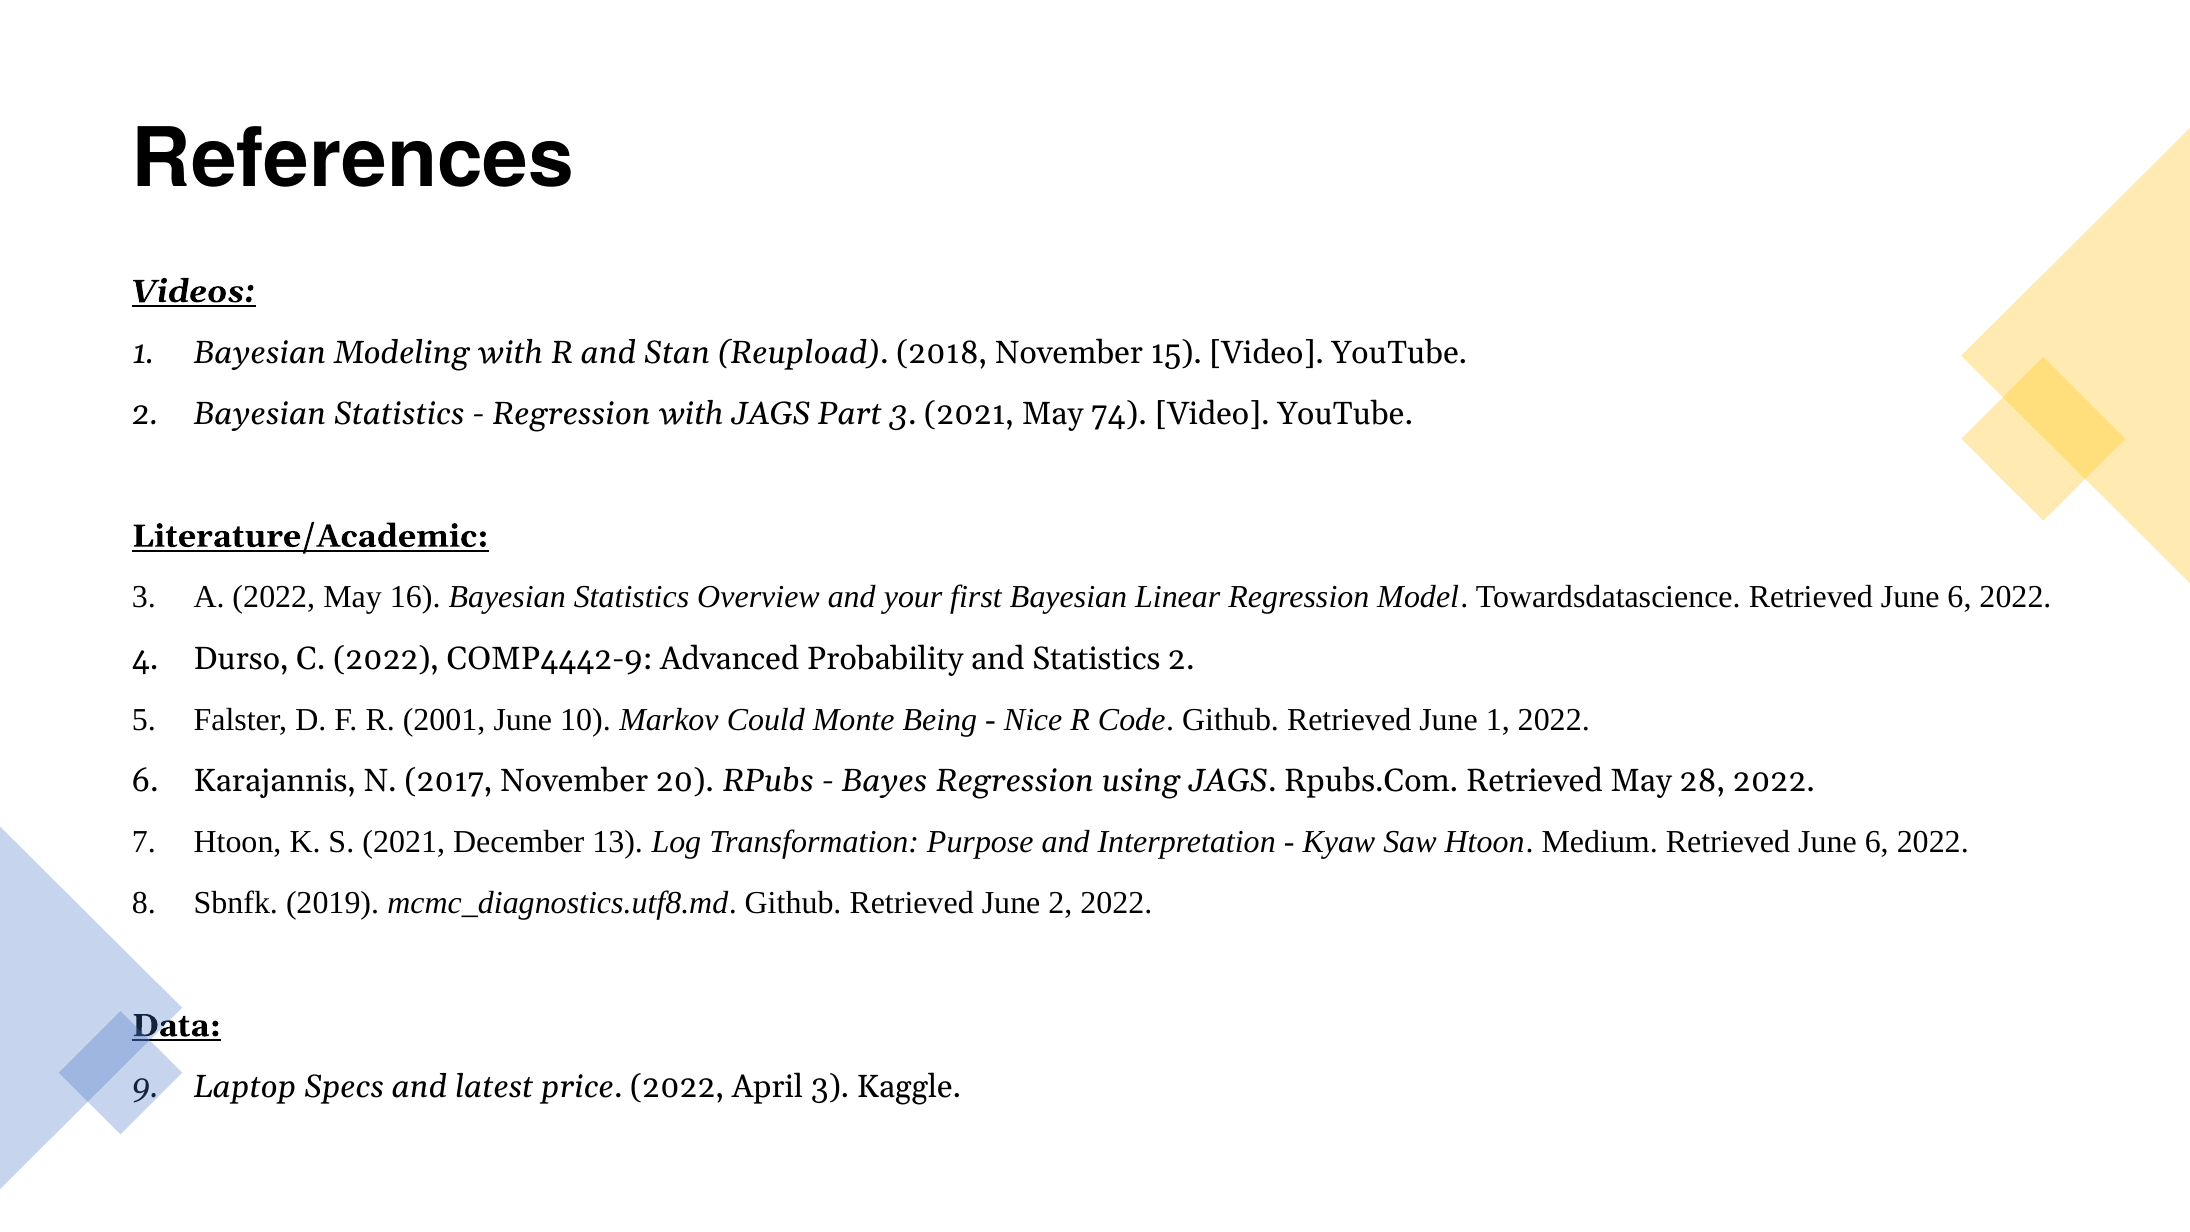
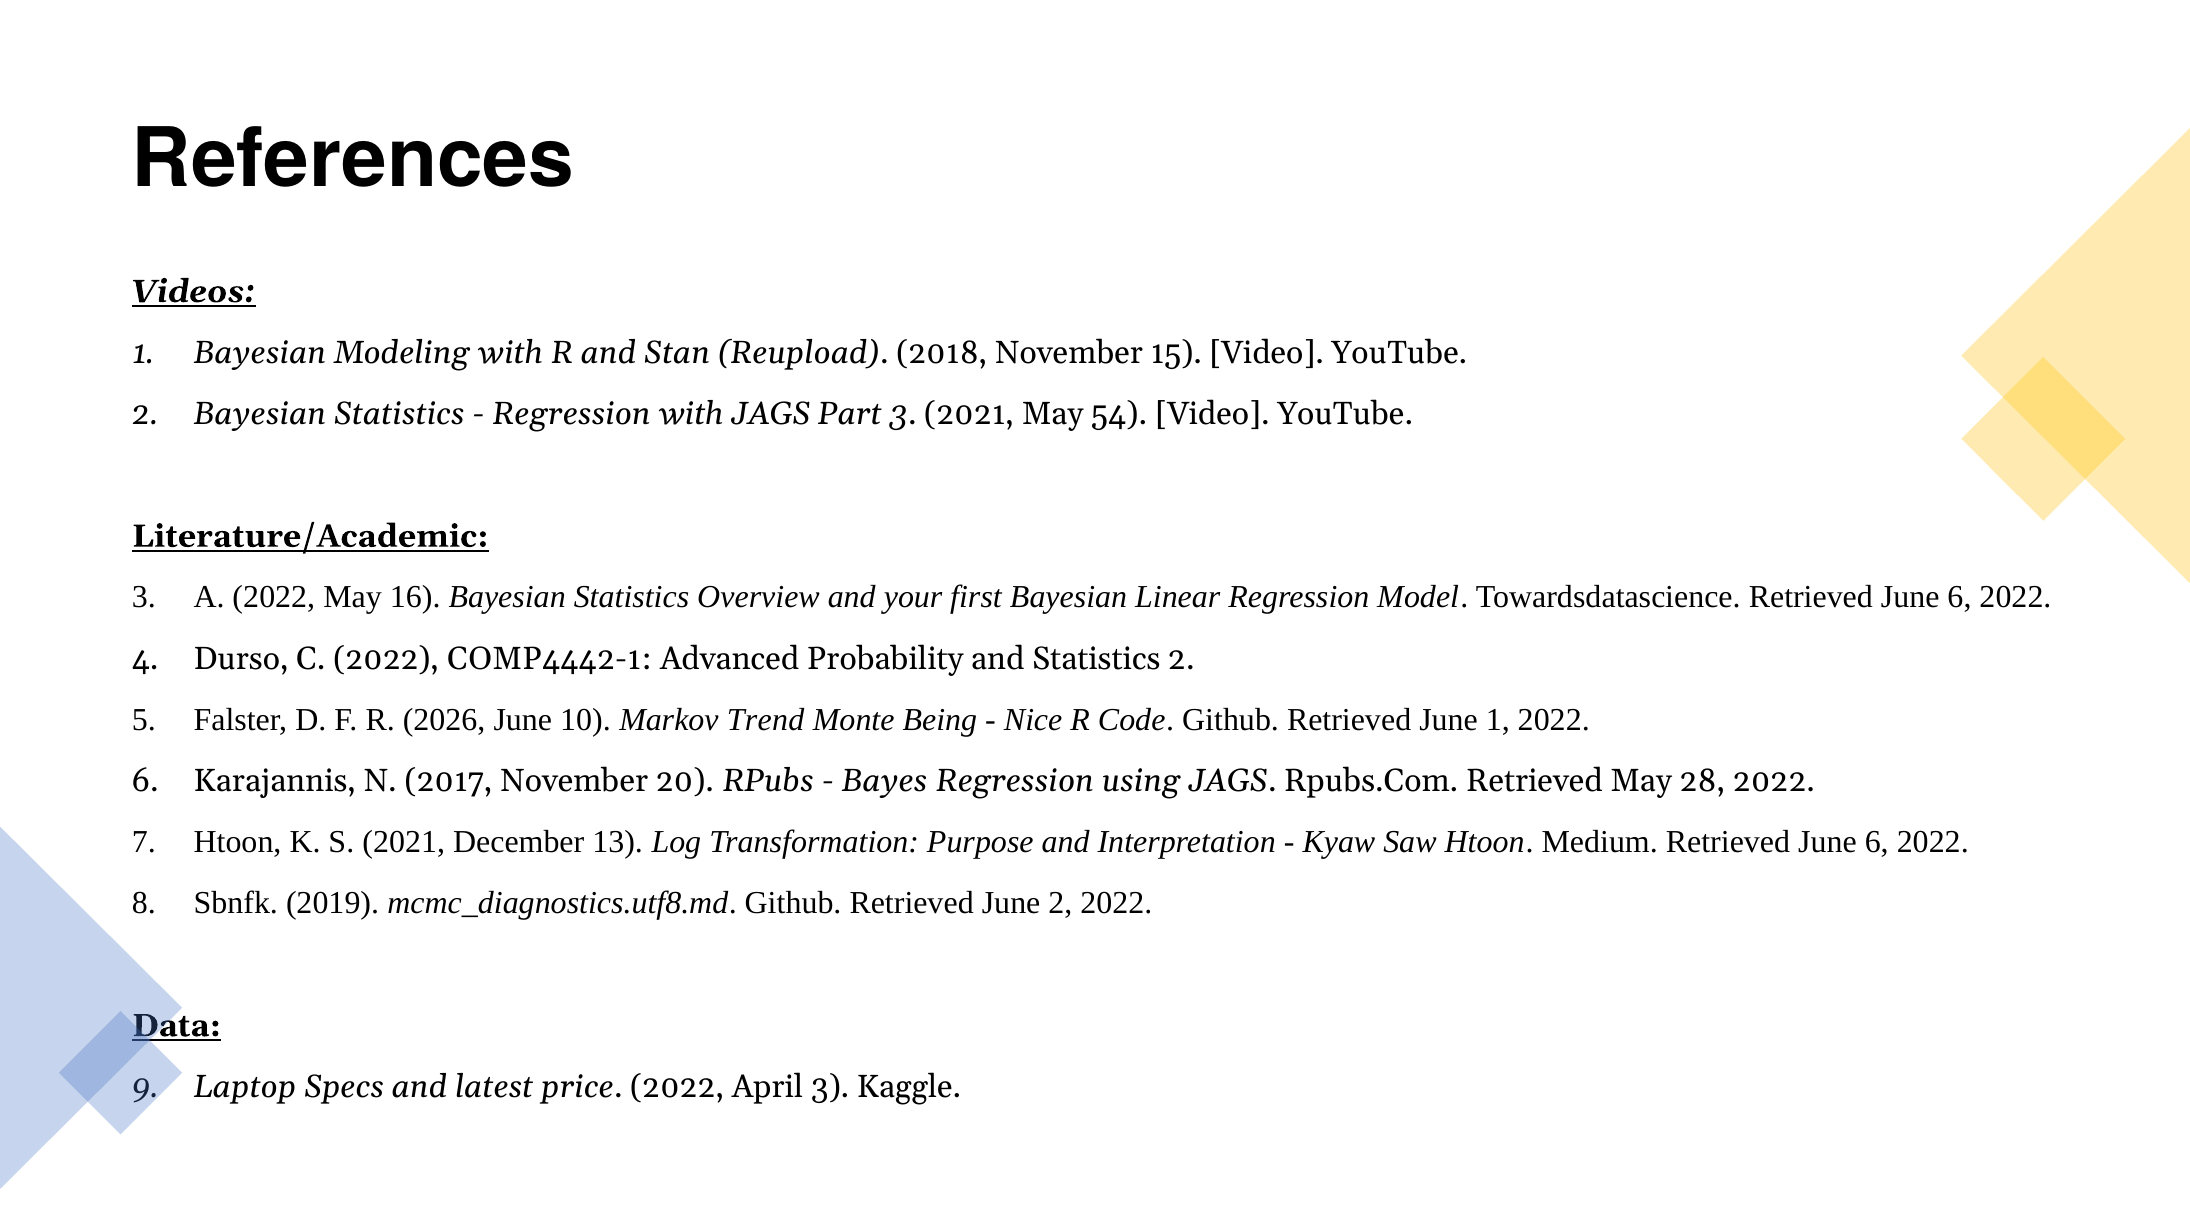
74: 74 -> 54 (1119, 414)
COMP4442-9: COMP4442-9 -> COMP4442-1 (549, 658)
2001: 2001 -> 2026 (444, 720)
Could: Could -> Trend (766, 720)
